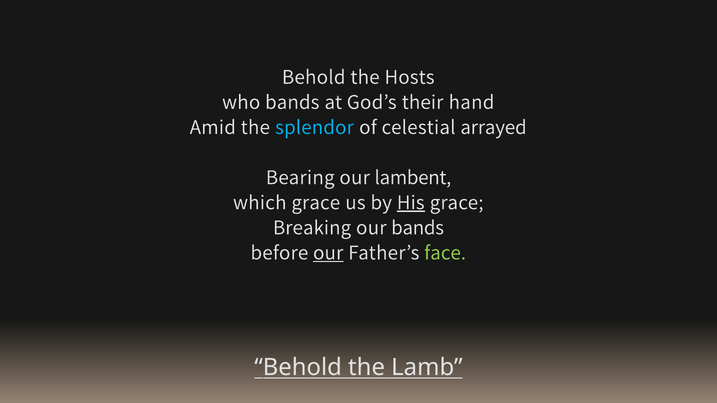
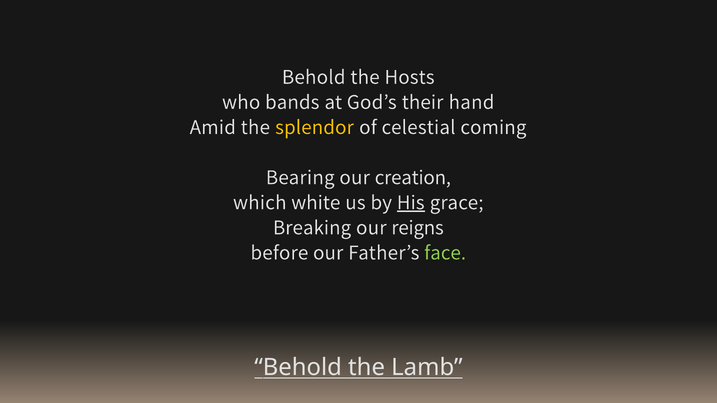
splendor colour: light blue -> yellow (314, 127)
arrayed: arrayed -> coming (493, 127)
lambent: lambent -> creation (413, 177)
which grace: grace -> white (316, 202)
our bands: bands -> reigns (418, 228)
our underline: present -> none (328, 253)
